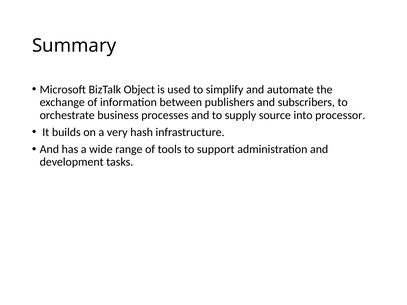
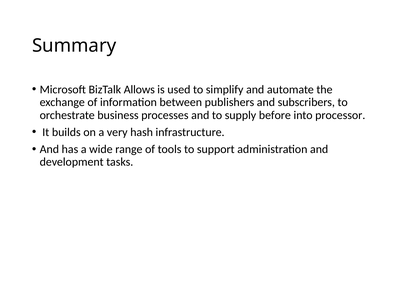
Object: Object -> Allows (139, 90)
source: source -> before (275, 115)
